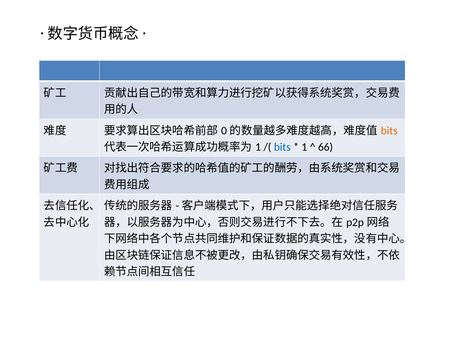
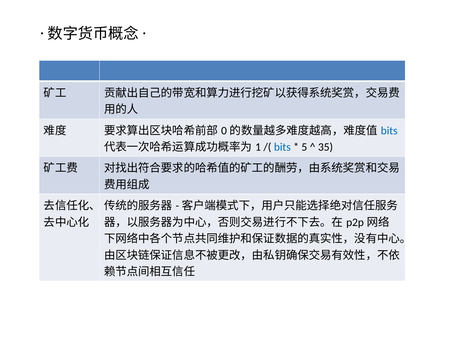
bits colour: orange -> blue (389, 130)
1: 1 -> 5 (304, 147)
66: 66 -> 35 (326, 147)
